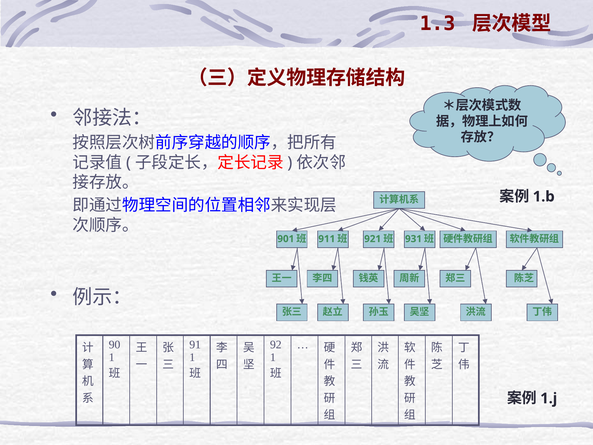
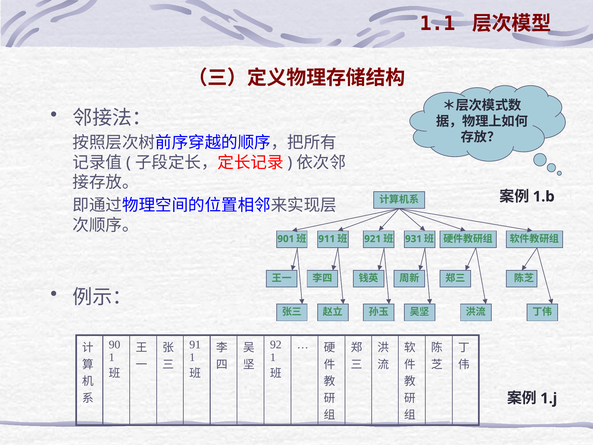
1.3: 1.3 -> 1.1 (438, 24)
